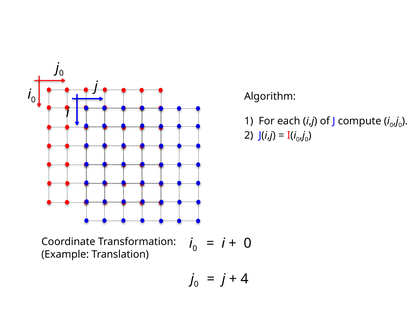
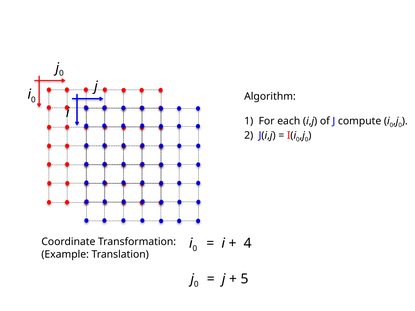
0: 0 -> 4 (248, 243)
4: 4 -> 5 (244, 279)
